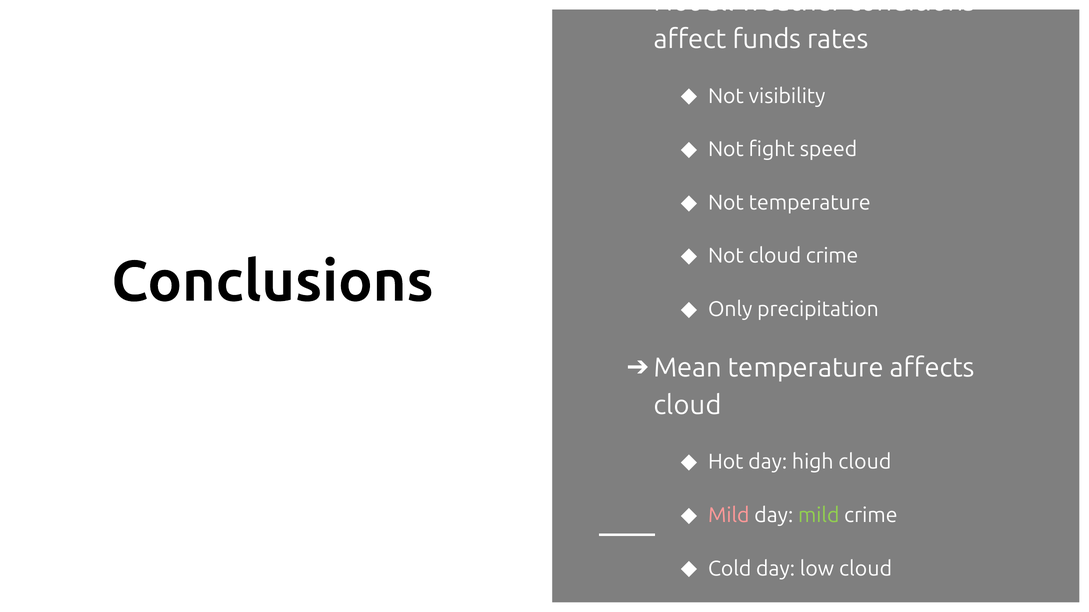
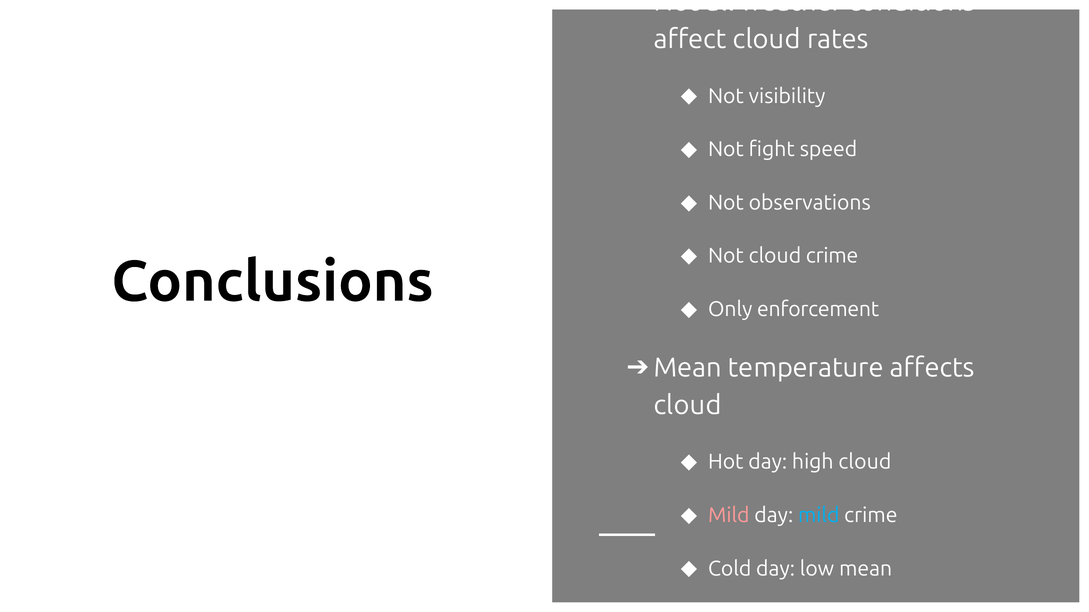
affect funds: funds -> cloud (767, 40)
Not temperature: temperature -> observations (810, 203)
precipitation: precipitation -> enforcement (818, 310)
mild colour: light green -> light blue (819, 516)
low cloud: cloud -> mean (866, 569)
